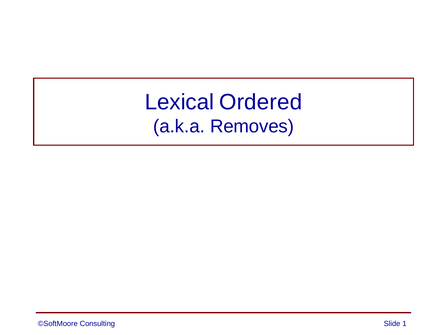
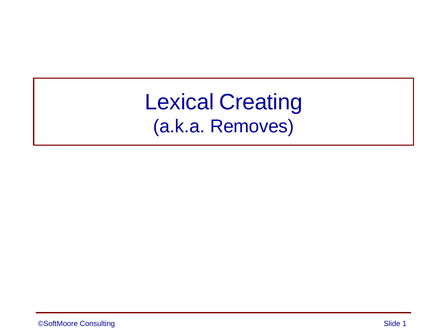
Ordered: Ordered -> Creating (261, 102)
